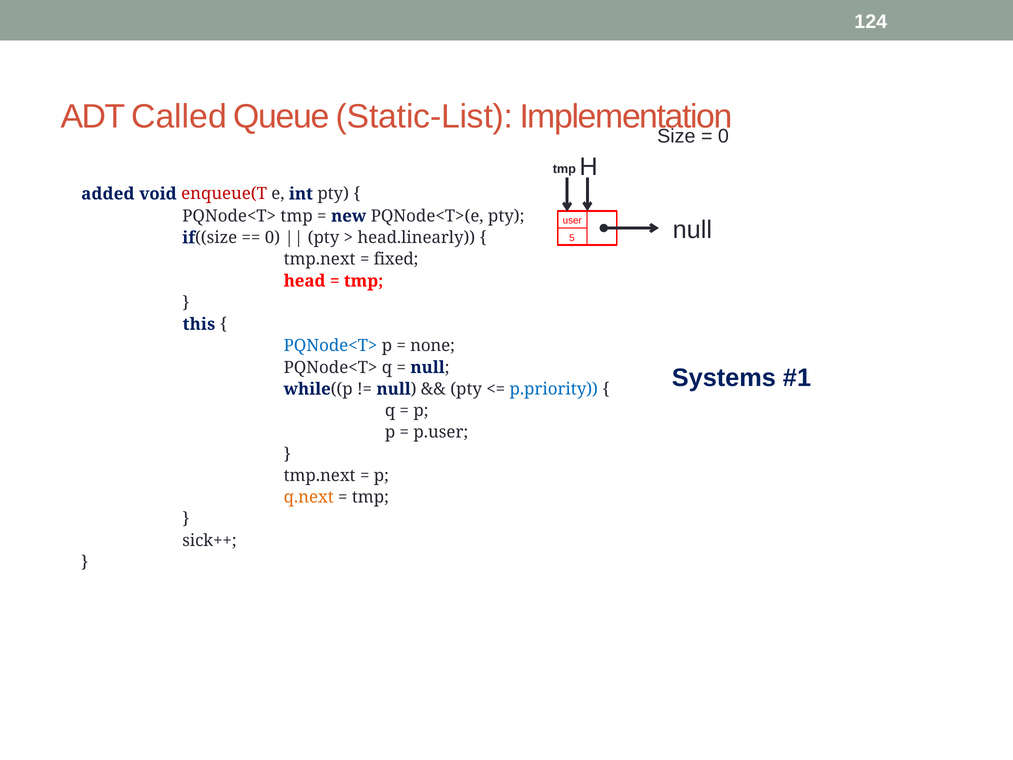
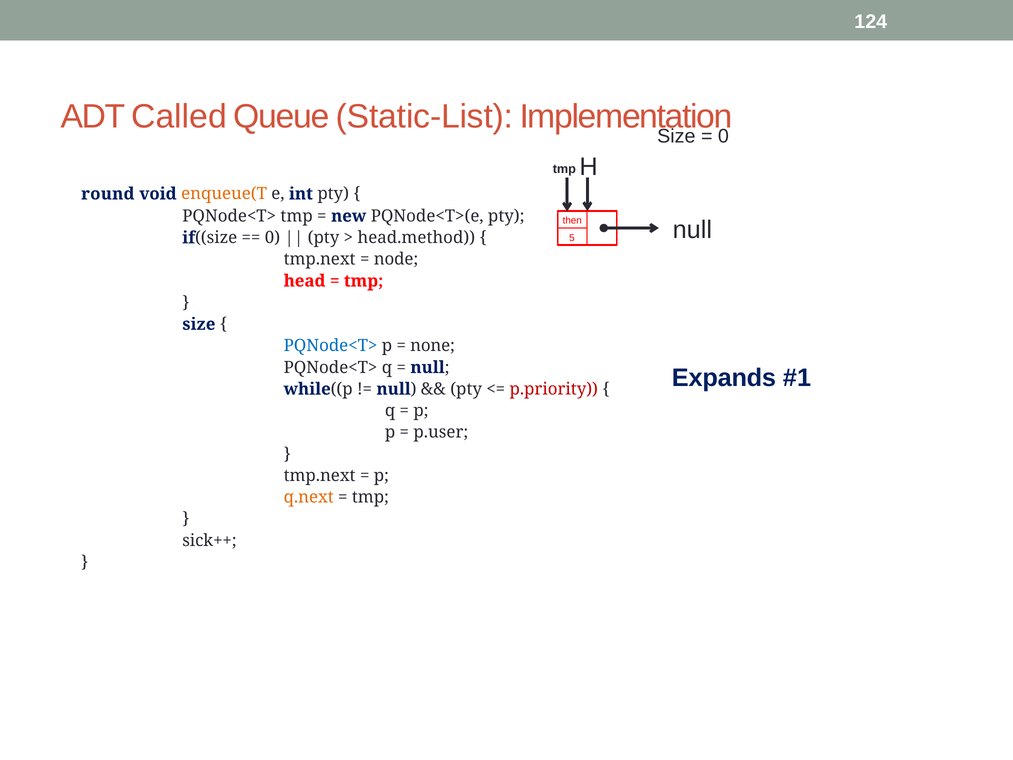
added: added -> round (108, 194)
enqueue(T colour: red -> orange (224, 194)
user: user -> then (572, 220)
head.linearly: head.linearly -> head.method (416, 238)
fixed: fixed -> node (396, 259)
this: this -> size (199, 324)
Systems: Systems -> Expands (724, 378)
p.priority colour: blue -> red (554, 389)
